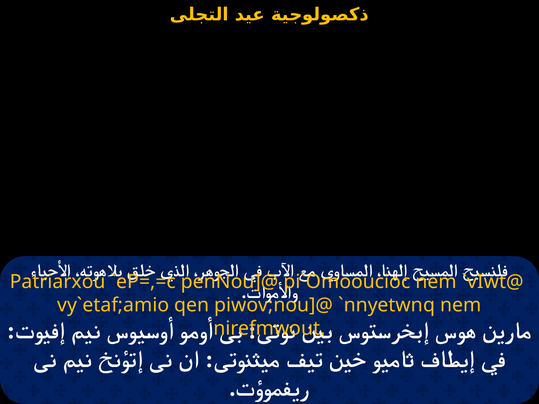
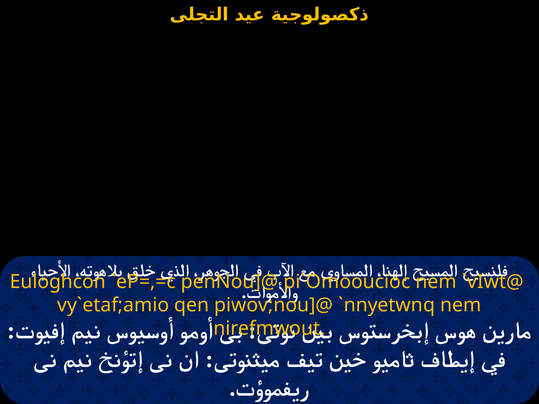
Patriarxou: Patriarxou -> Euloghcon (58, 282)
